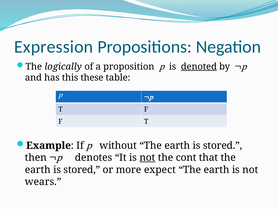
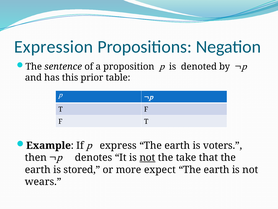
logically: logically -> sentence (63, 66)
denoted underline: present -> none (199, 66)
these: these -> prior (92, 78)
without: without -> express (118, 145)
stored: stored -> voters (223, 145)
cont: cont -> take (186, 157)
